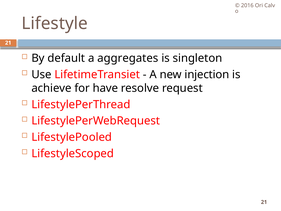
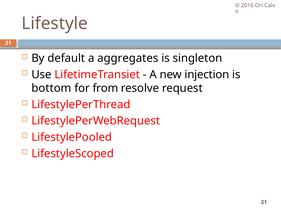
achieve: achieve -> bottom (51, 88)
have: have -> from (105, 88)
